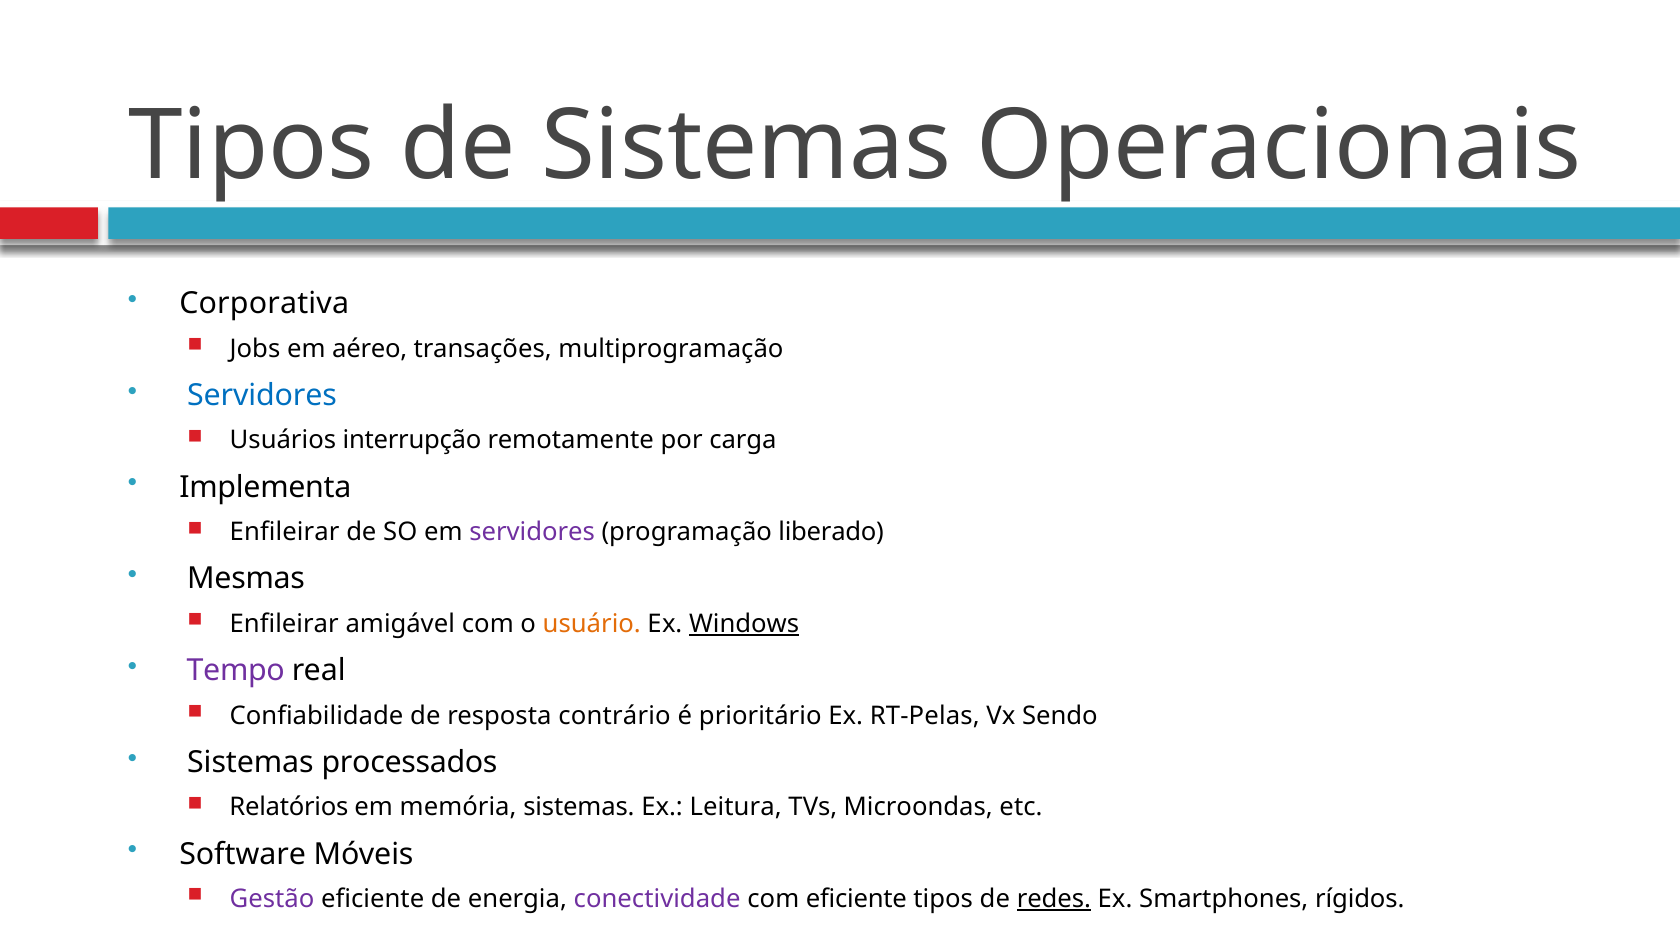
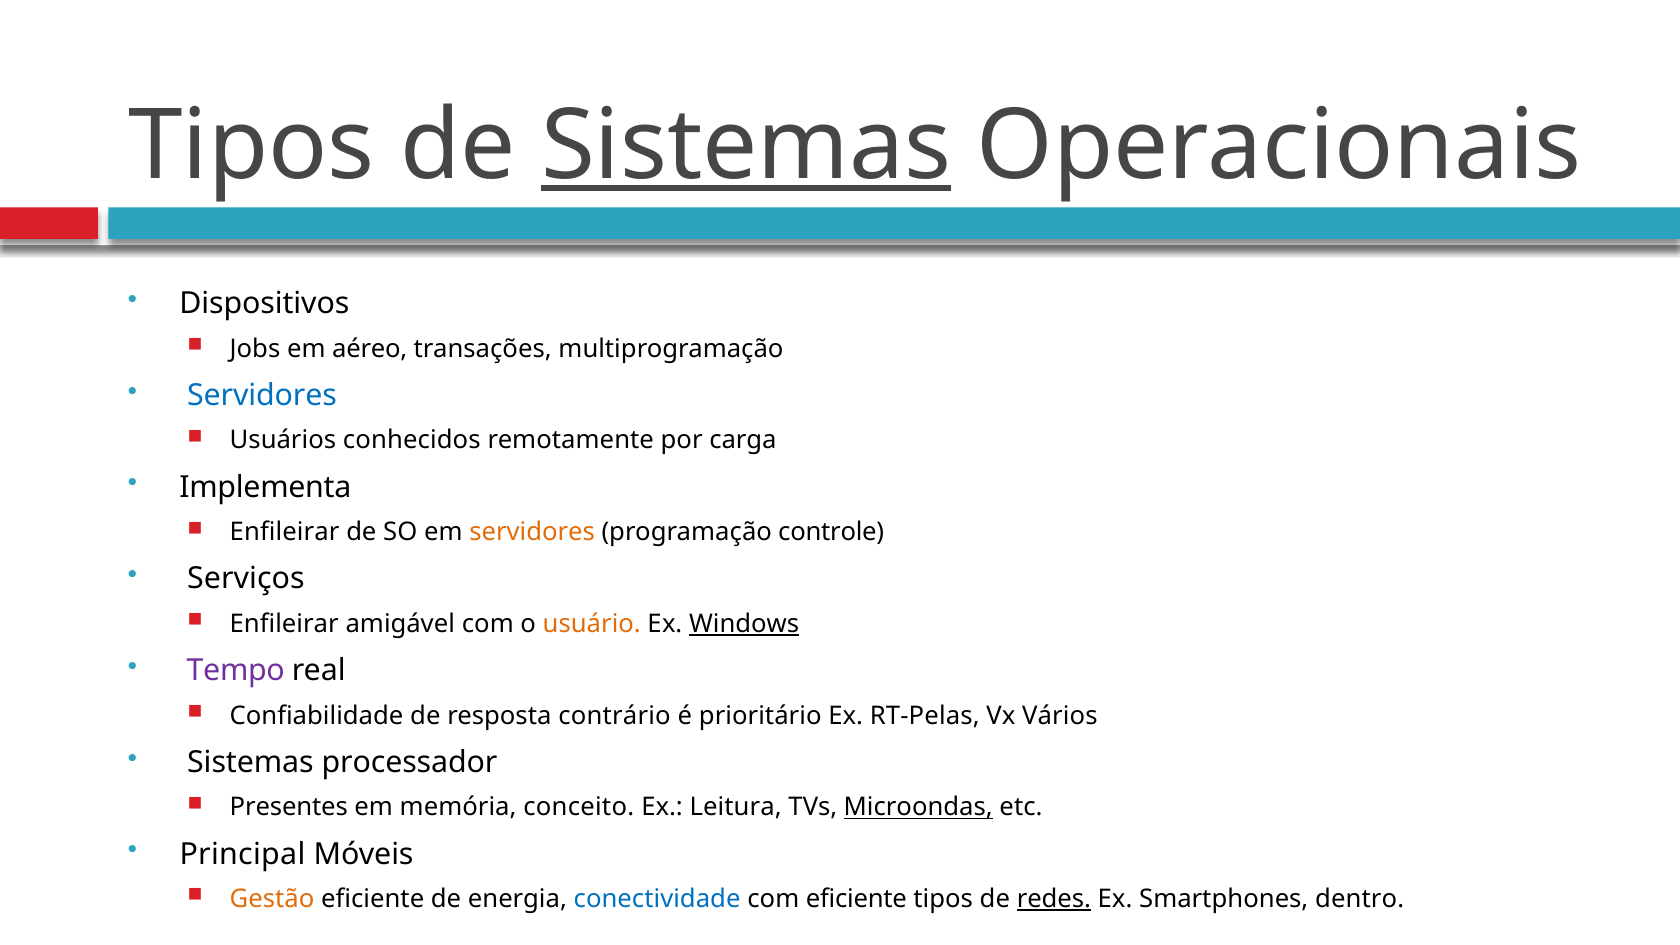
Sistemas underline: none -> present (746, 146)
Corporativa: Corporativa -> Dispositivos (264, 304)
interrupção: interrupção -> conhecidos (412, 440)
servidores colour: purple -> orange (532, 532)
liberado: liberado -> controle (831, 532)
Mesmas: Mesmas -> Serviços (246, 579)
Sendo: Sendo -> Vários (1060, 716)
processados: processados -> processador (409, 762)
Relatórios: Relatórios -> Presentes (289, 807)
memória sistemas: sistemas -> conceito (579, 807)
Microondas underline: none -> present (918, 807)
Software: Software -> Principal (242, 854)
Gestão colour: purple -> orange (272, 899)
conectividade colour: purple -> blue (657, 899)
rígidos: rígidos -> dentro (1360, 899)
